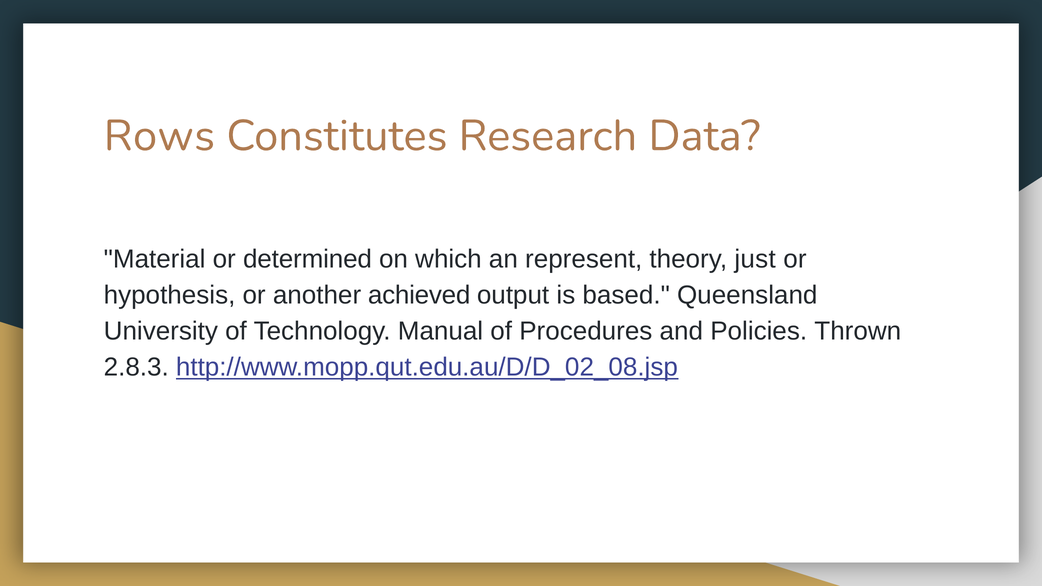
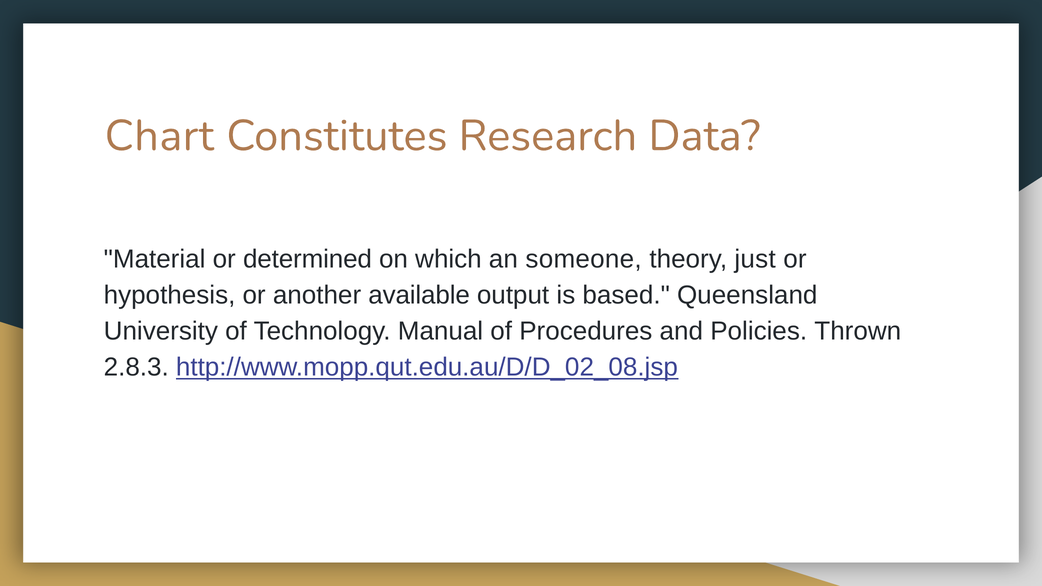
Rows: Rows -> Chart (159, 136)
represent: represent -> someone (584, 259)
achieved: achieved -> available (419, 295)
